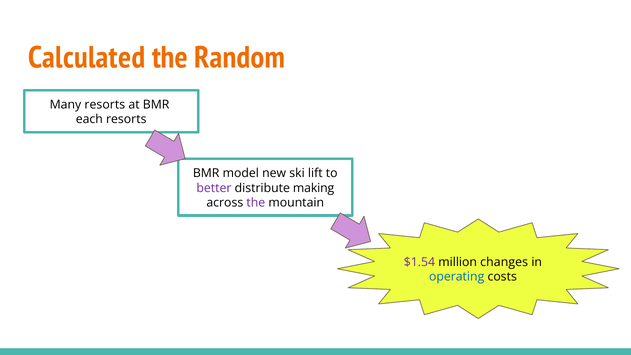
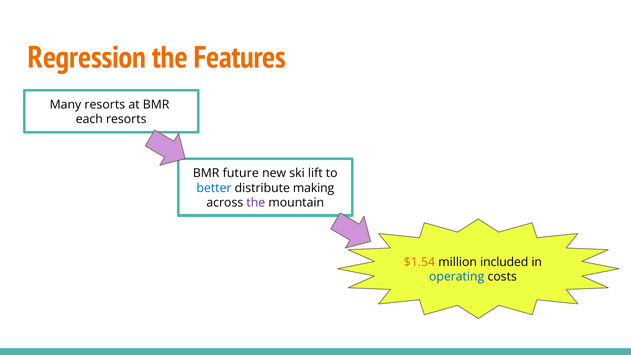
Calculated: Calculated -> Regression (87, 58)
Random: Random -> Features (240, 58)
model: model -> future (241, 173)
better colour: purple -> blue (214, 188)
$1.54 colour: purple -> orange (419, 262)
changes: changes -> included (504, 262)
